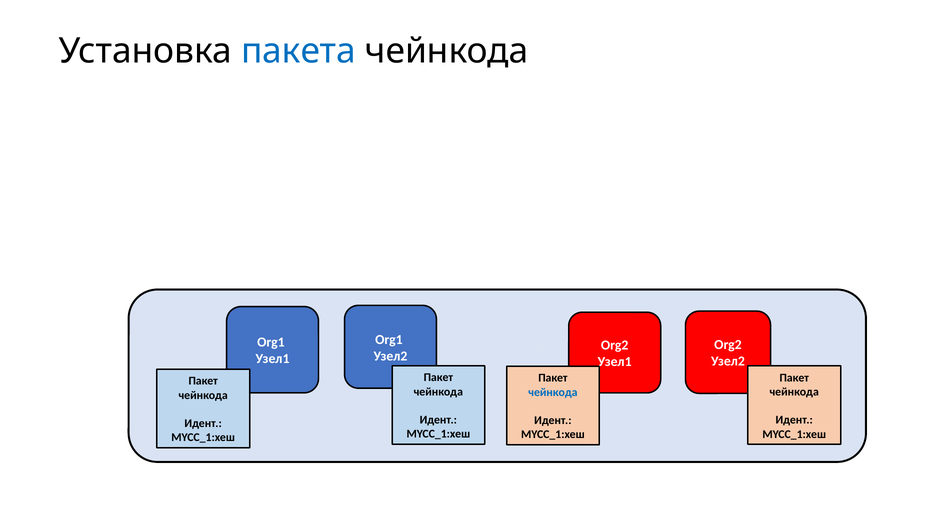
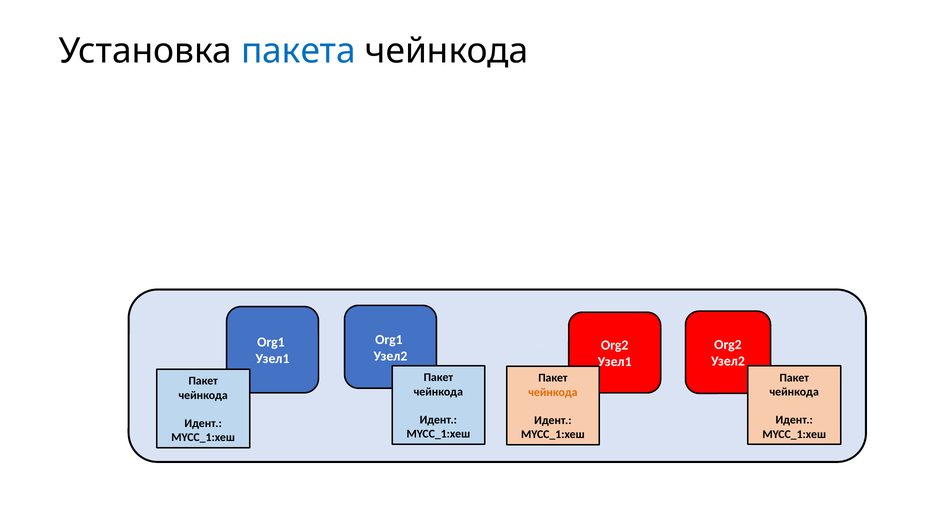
чейнкода colour: blue -> orange (553, 393)
